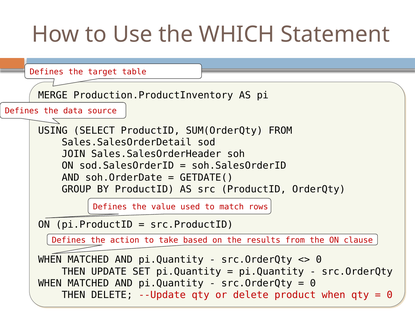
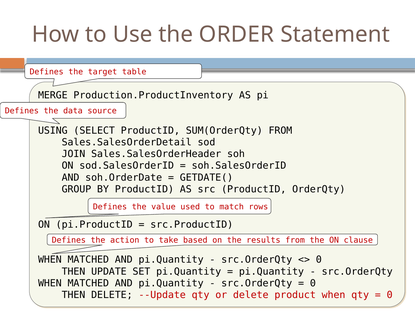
WHICH: WHICH -> ORDER (237, 34)
